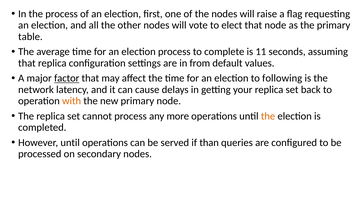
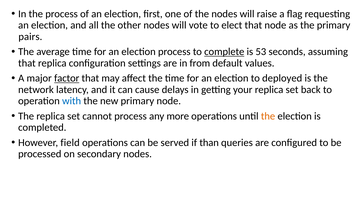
table: table -> pairs (30, 37)
complete underline: none -> present (224, 52)
11: 11 -> 53 (261, 52)
following: following -> deployed (282, 78)
with colour: orange -> blue (72, 101)
However until: until -> field (70, 143)
